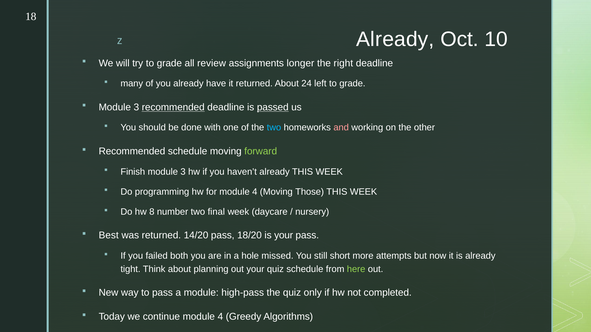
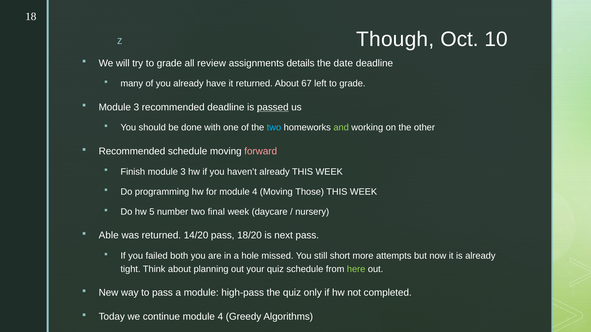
Already: Already -> Though (395, 39)
longer: longer -> details (301, 63)
right: right -> date (343, 63)
24: 24 -> 67 (307, 84)
recommended underline: present -> none (173, 107)
and colour: pink -> light green (341, 128)
forward colour: light green -> pink (261, 151)
8: 8 -> 5 (152, 212)
Best: Best -> Able (109, 236)
is your: your -> next (284, 236)
